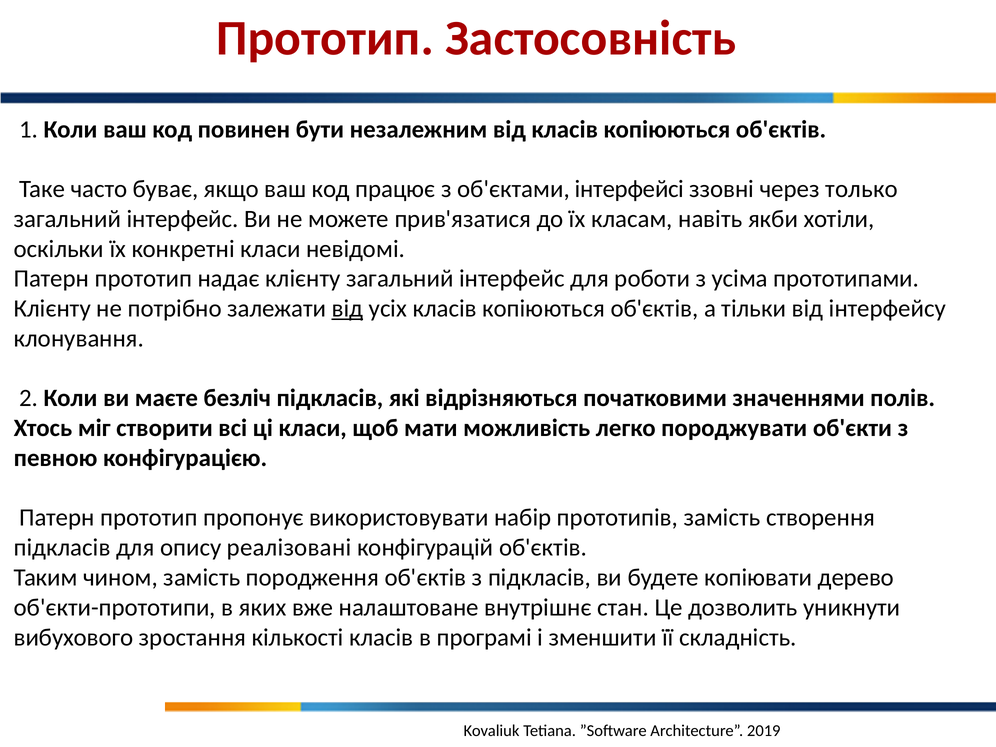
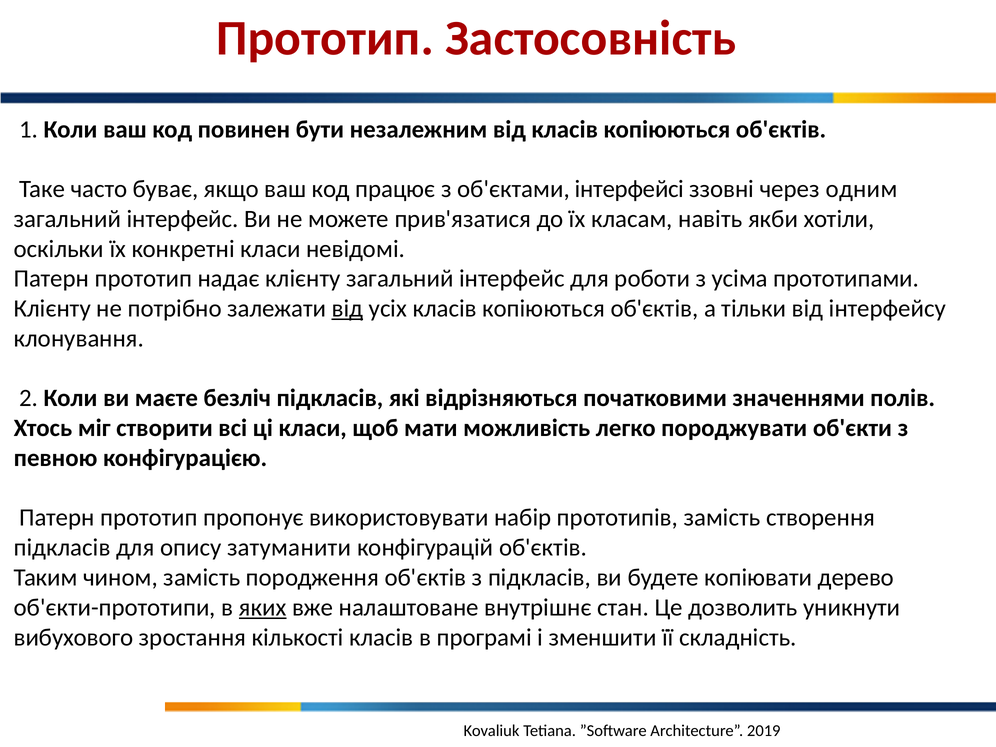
только: только -> одним (862, 189)
реалізовані: реалізовані -> затуманити (289, 548)
яких underline: none -> present (263, 607)
